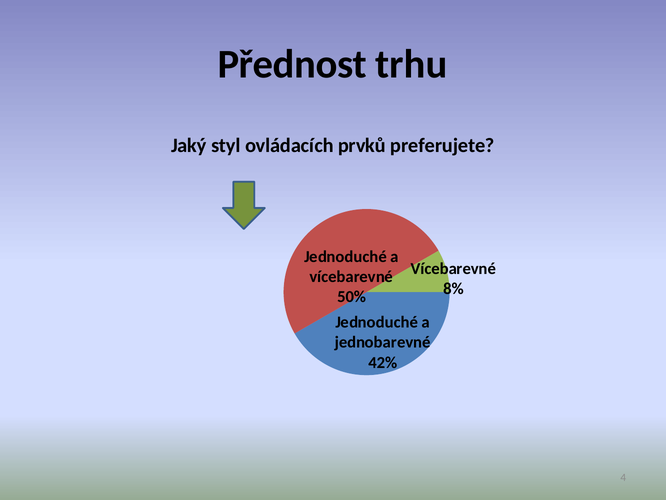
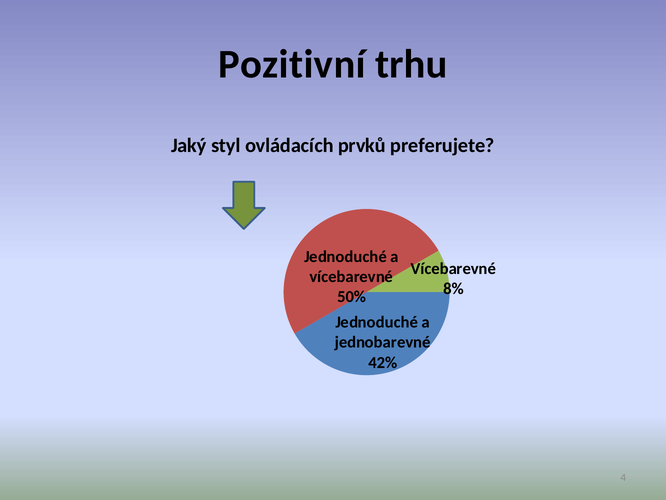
Přednost: Přednost -> Pozitivní (292, 64)
